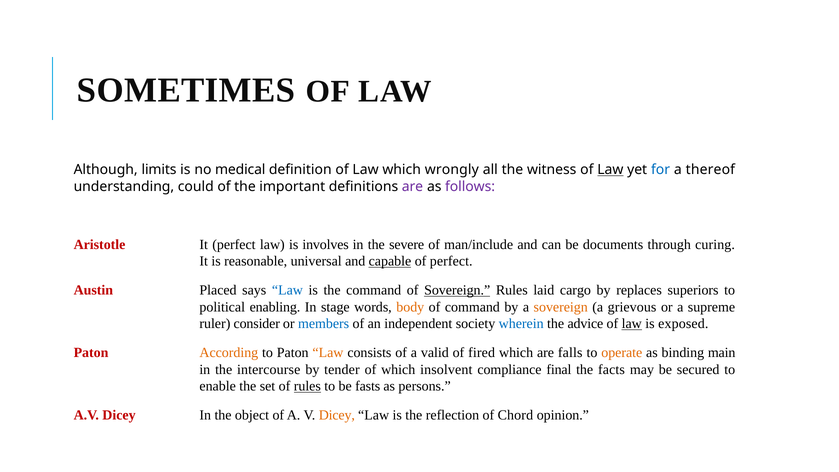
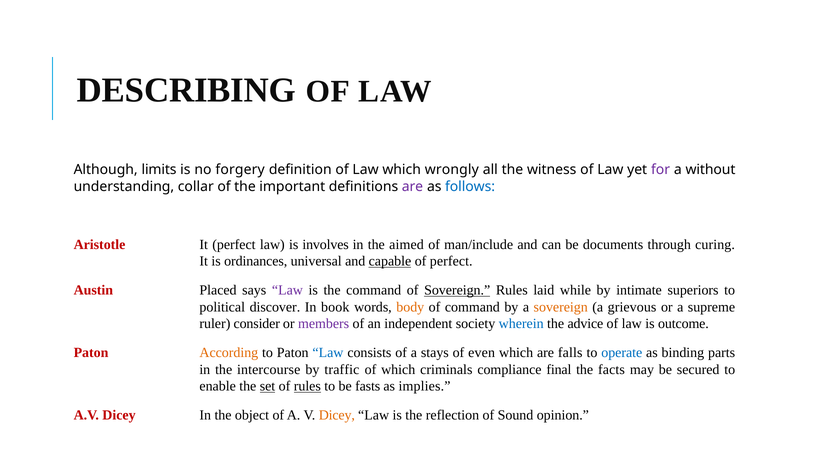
SOMETIMES: SOMETIMES -> DESCRIBING (186, 90)
medical: medical -> forgery (240, 170)
Law underline: present -> none (610, 170)
for colour: blue -> purple (661, 170)
thereof: thereof -> without (710, 170)
could: could -> collar (196, 187)
follows colour: purple -> blue (470, 187)
severe: severe -> aimed (407, 245)
reasonable: reasonable -> ordinances (256, 261)
Law colour: blue -> purple (287, 290)
cargo: cargo -> while (575, 290)
replaces: replaces -> intimate (639, 290)
enabling: enabling -> discover (275, 307)
stage: stage -> book (335, 307)
members colour: blue -> purple (324, 324)
law underline: present -> none (632, 324)
exposed: exposed -> outcome (683, 324)
Law colour: orange -> blue (328, 353)
valid: valid -> stays (435, 353)
fired: fired -> even (482, 353)
operate colour: orange -> blue (622, 353)
main: main -> parts (722, 353)
tender: tender -> traffic (342, 369)
insolvent: insolvent -> criminals (446, 369)
set underline: none -> present (267, 386)
persons: persons -> implies (425, 386)
Chord: Chord -> Sound (515, 415)
